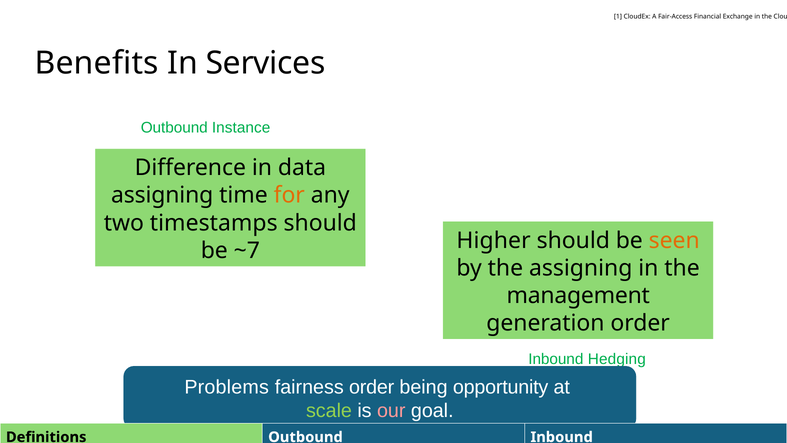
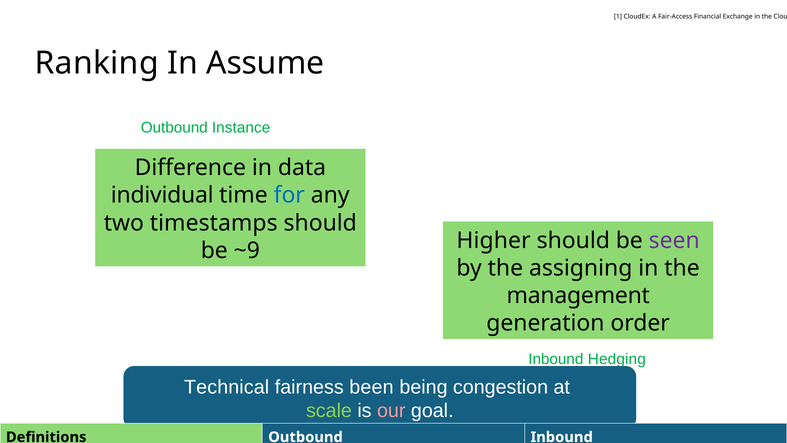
Benefits: Benefits -> Ranking (97, 63)
Services: Services -> Assume (265, 63)
assigning: assigning -> individual (162, 195)
for colour: orange -> blue (289, 195)
seen colour: orange -> purple (674, 240)
~7: ~7 -> ~9 (247, 250)
Problems: Problems -> Technical (227, 387)
fairness order: order -> been (371, 387)
opportunity: opportunity -> congestion (501, 387)
